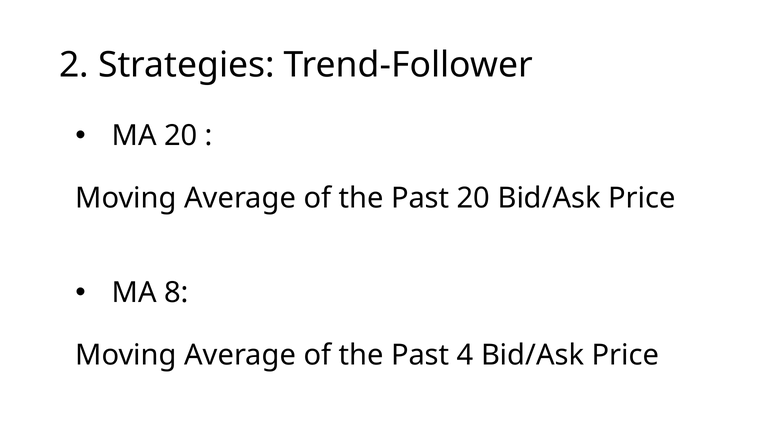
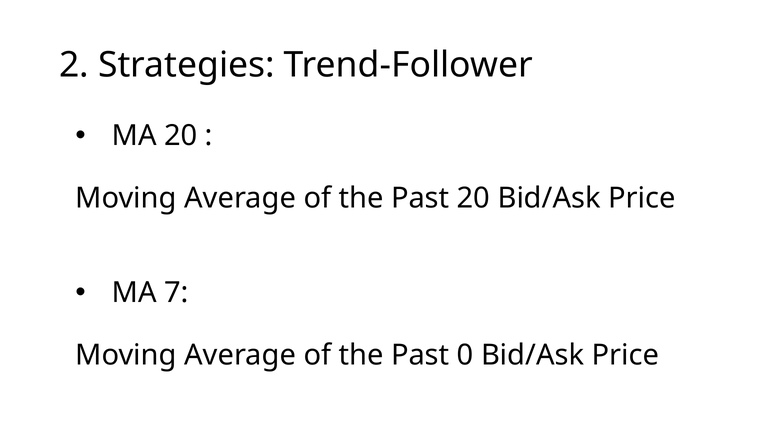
8: 8 -> 7 (176, 292)
4: 4 -> 0 (465, 355)
